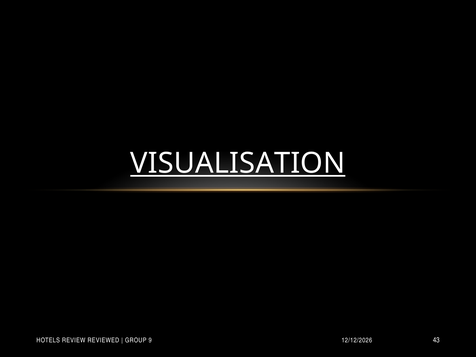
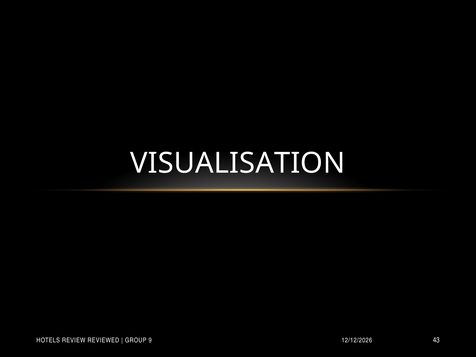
VISUALISATION underline: present -> none (238, 163)
